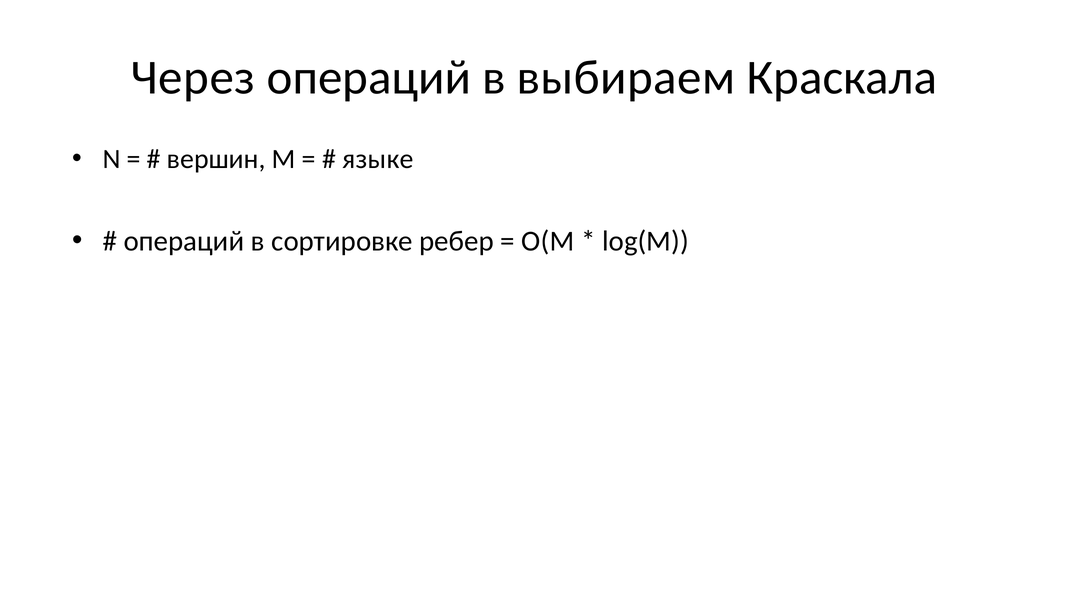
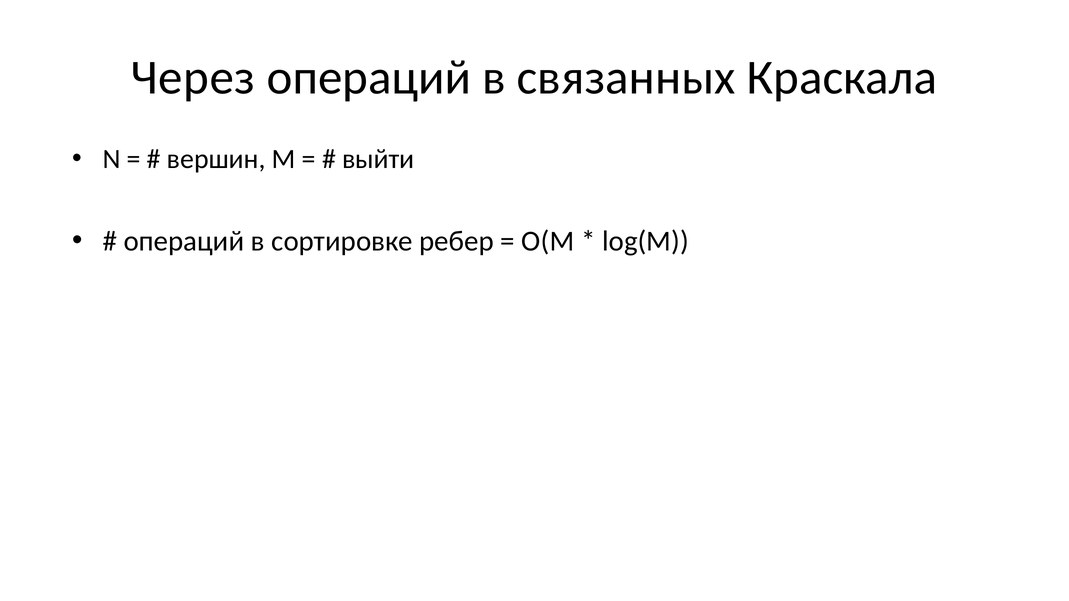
выбираем: выбираем -> связанных (626, 78)
языке: языке -> выйти (378, 159)
